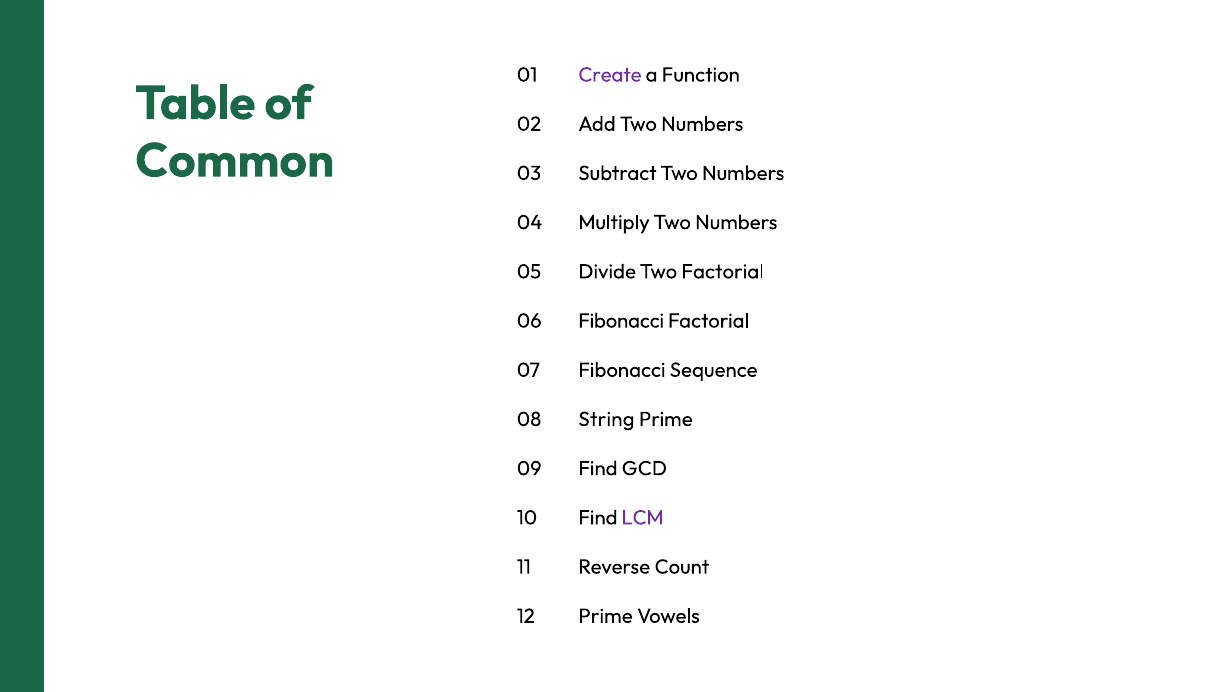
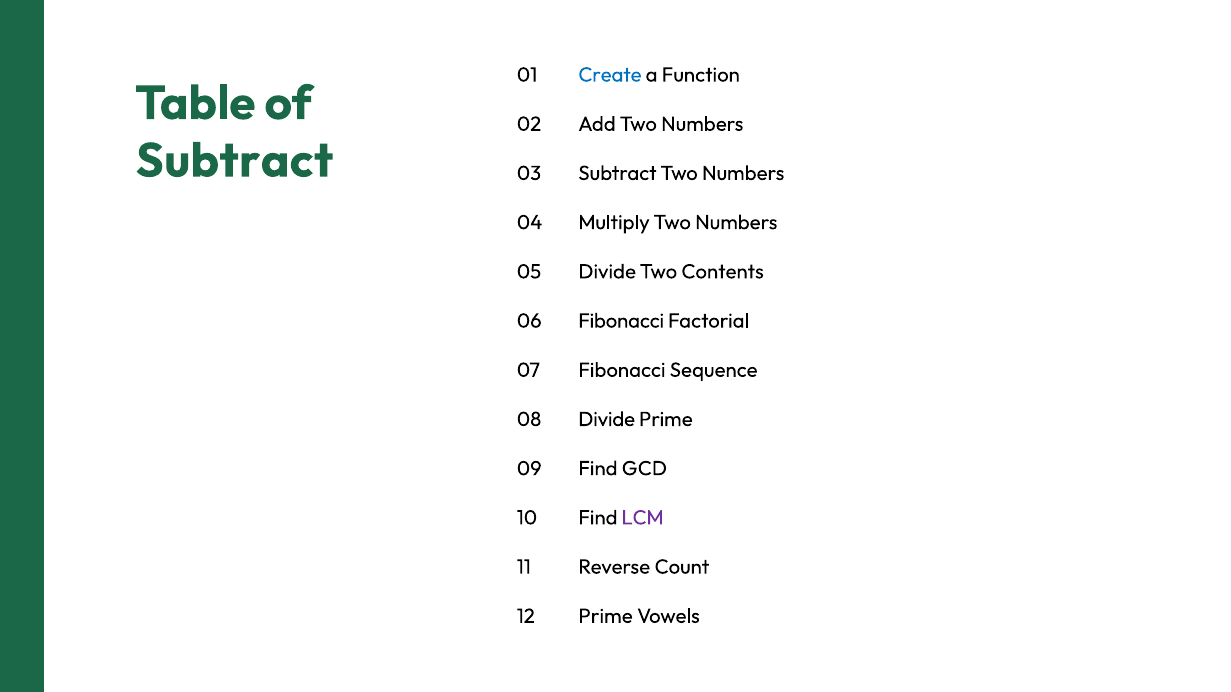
Create colour: purple -> blue (610, 75)
Common: Common -> Subtract (235, 161)
Two Factorial: Factorial -> Contents (723, 272)
08 String: String -> Divide (607, 420)
